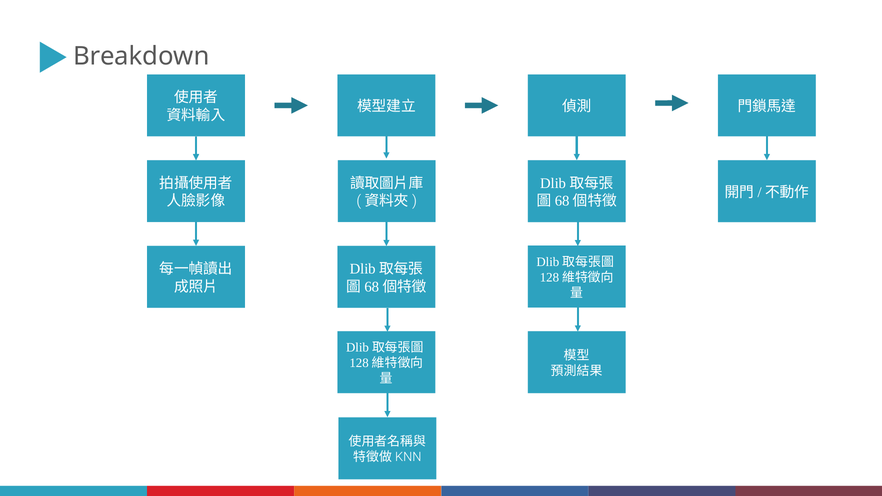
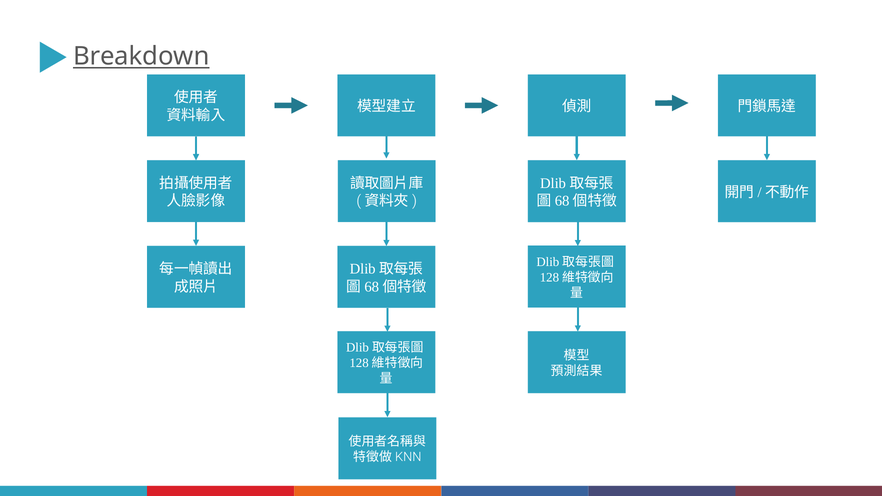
Breakdown underline: none -> present (141, 57)
